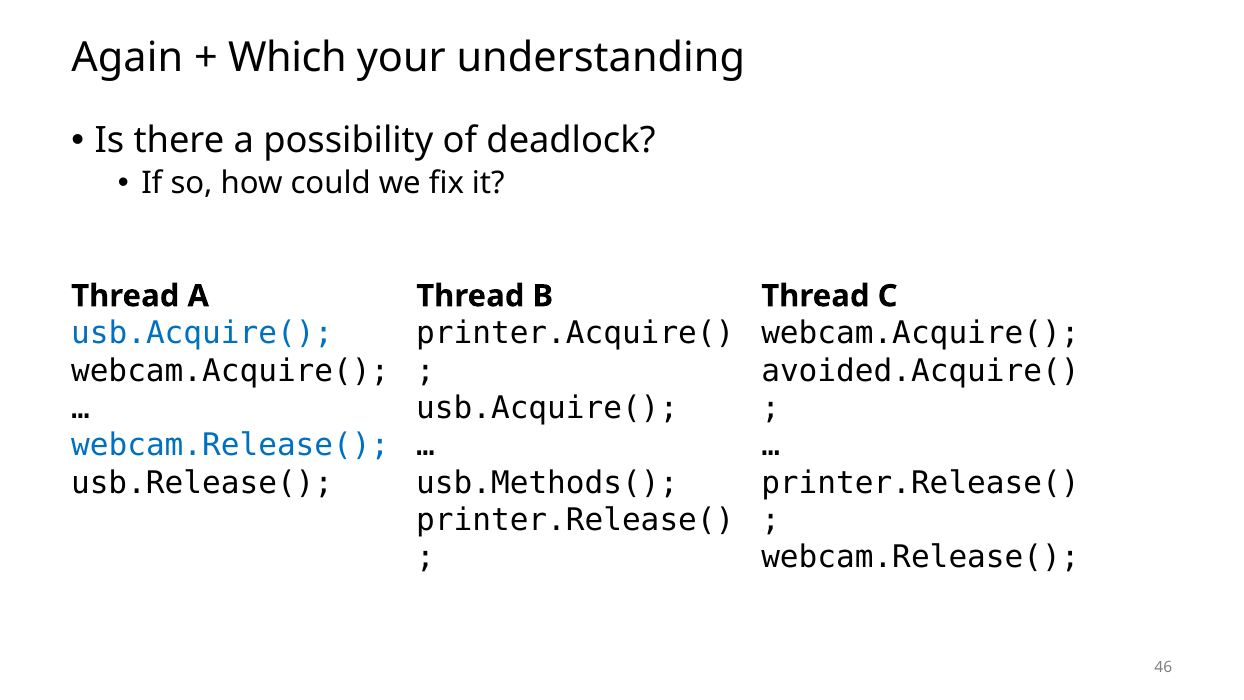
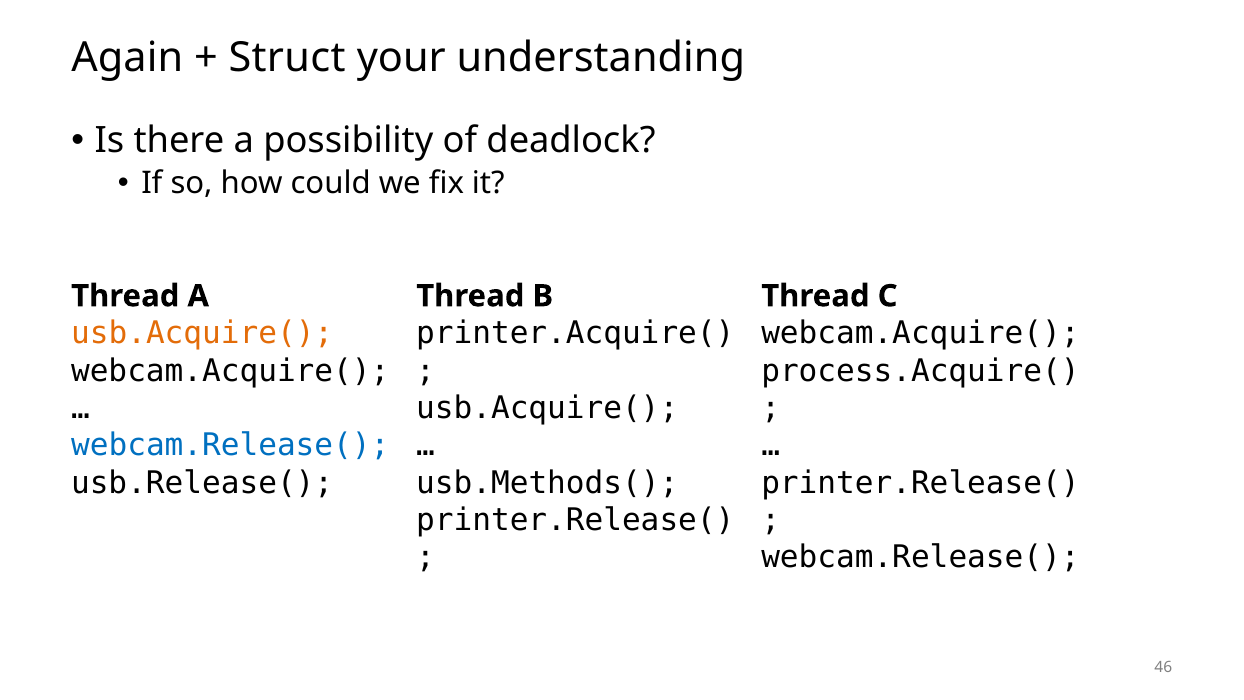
Which: Which -> Struct (287, 58)
usb.Acquire( colour: blue -> orange (202, 333)
avoided.Acquire(: avoided.Acquire( -> process.Acquire( (920, 371)
